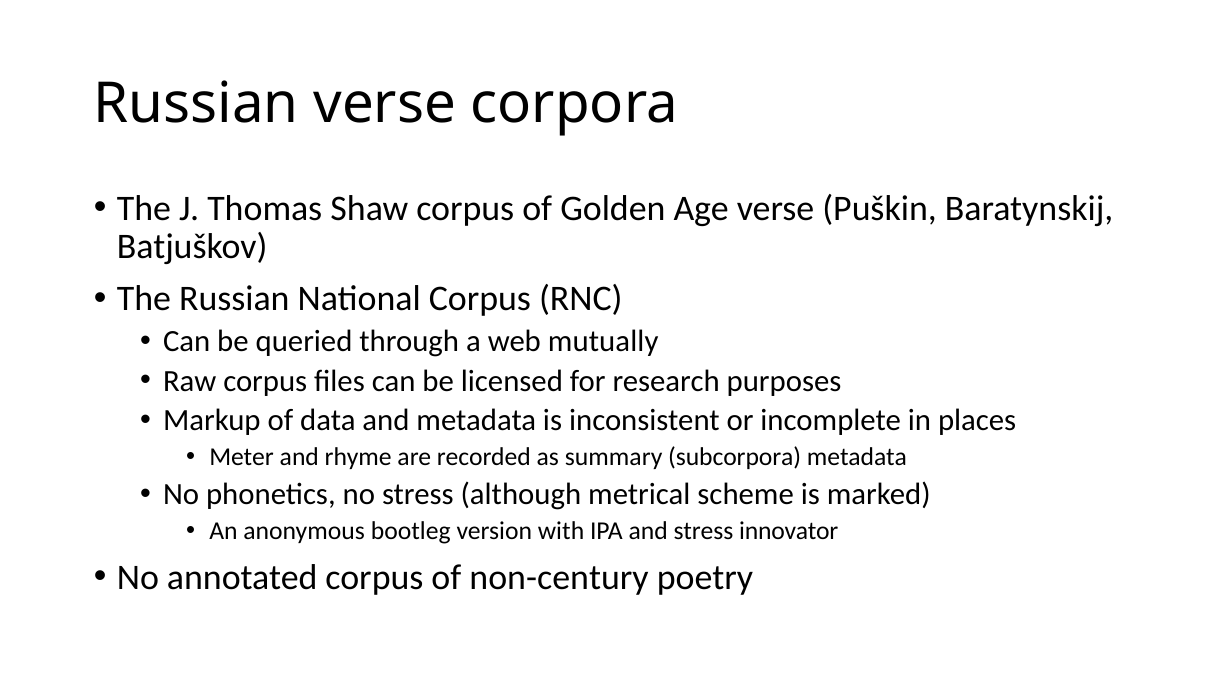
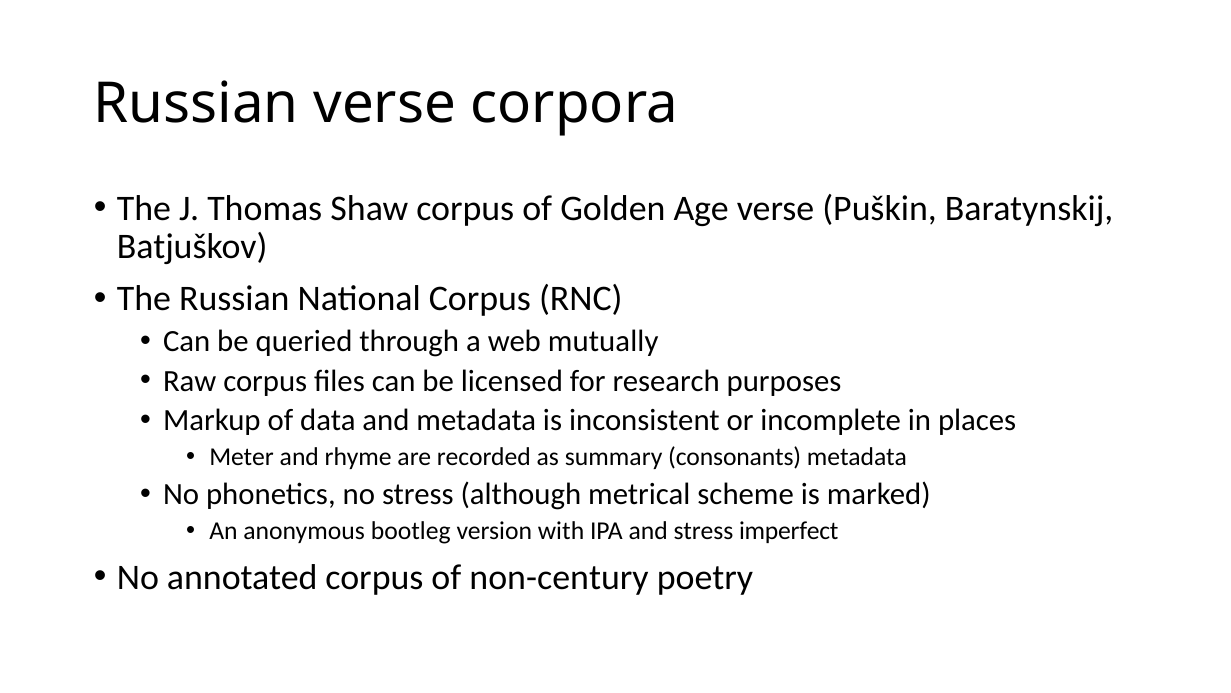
subcorpora: subcorpora -> consonants (735, 457)
innovator: innovator -> imperfect (789, 531)
